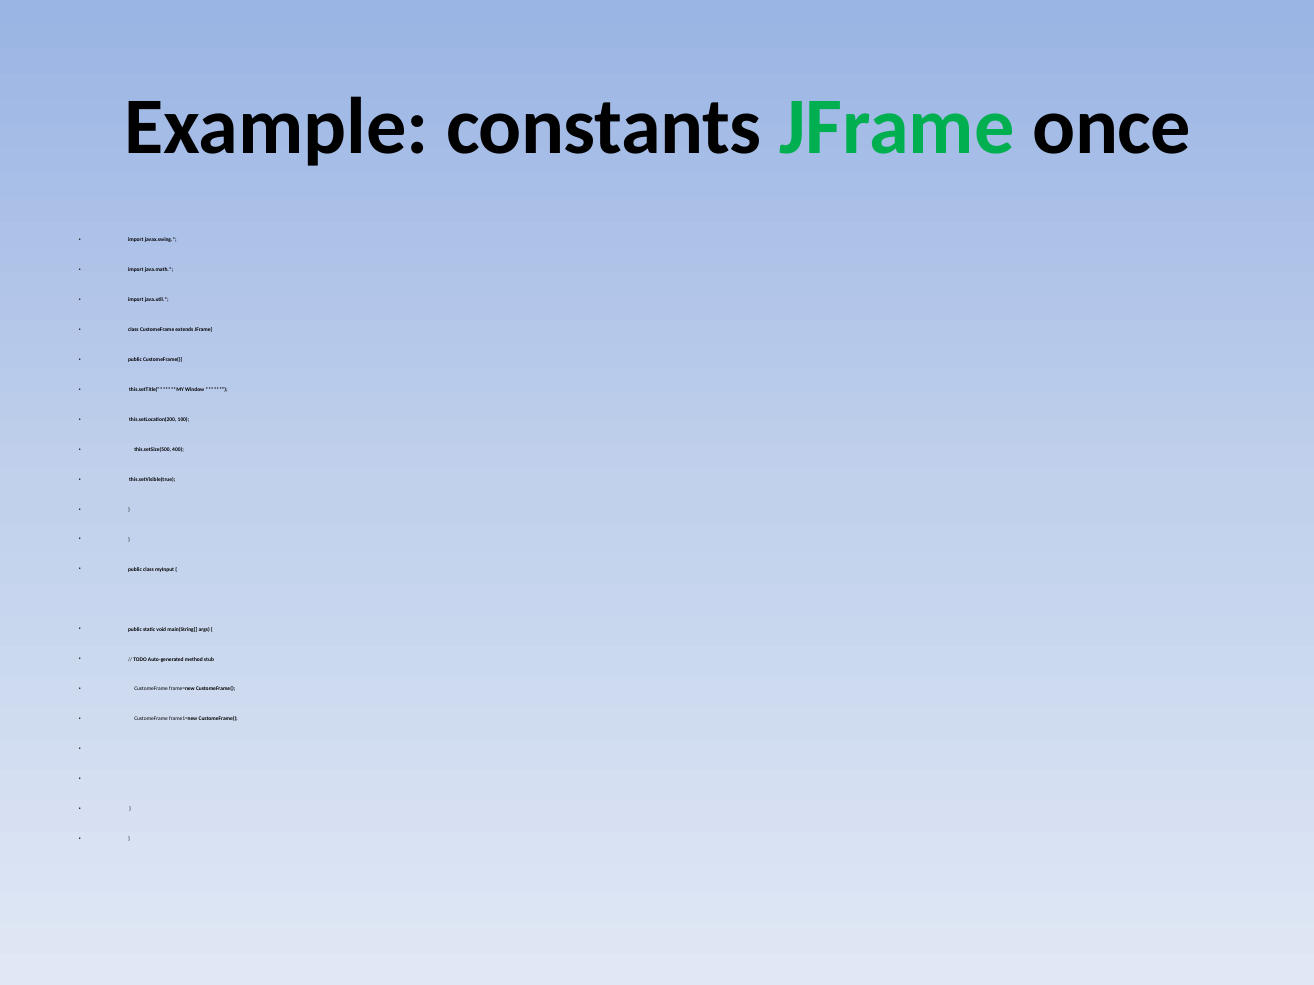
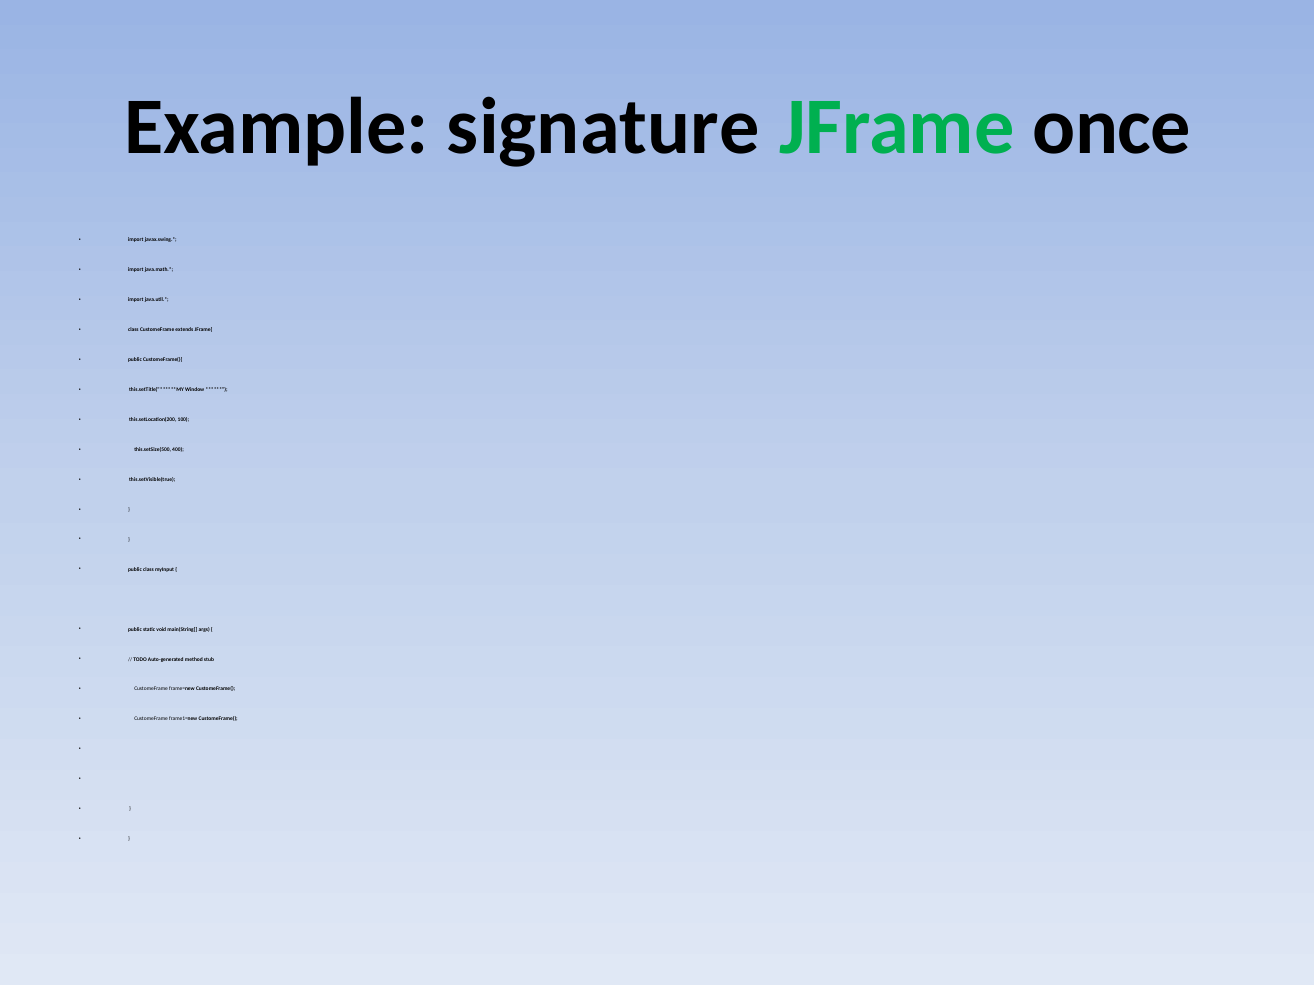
constants: constants -> signature (603, 127)
